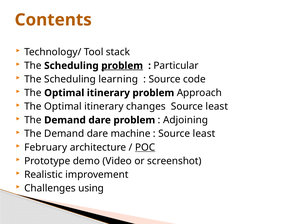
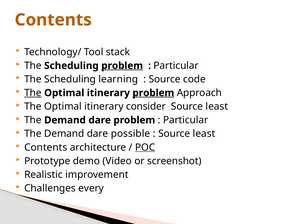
The underline: none -> present (33, 93)
problem underline: none -> present (153, 93)
changes: changes -> consider (146, 107)
Adjoining: Adjoining -> Particular (186, 120)
machine: machine -> possible (130, 134)
February: February -> Contents (46, 147)
using: using -> every (91, 188)
